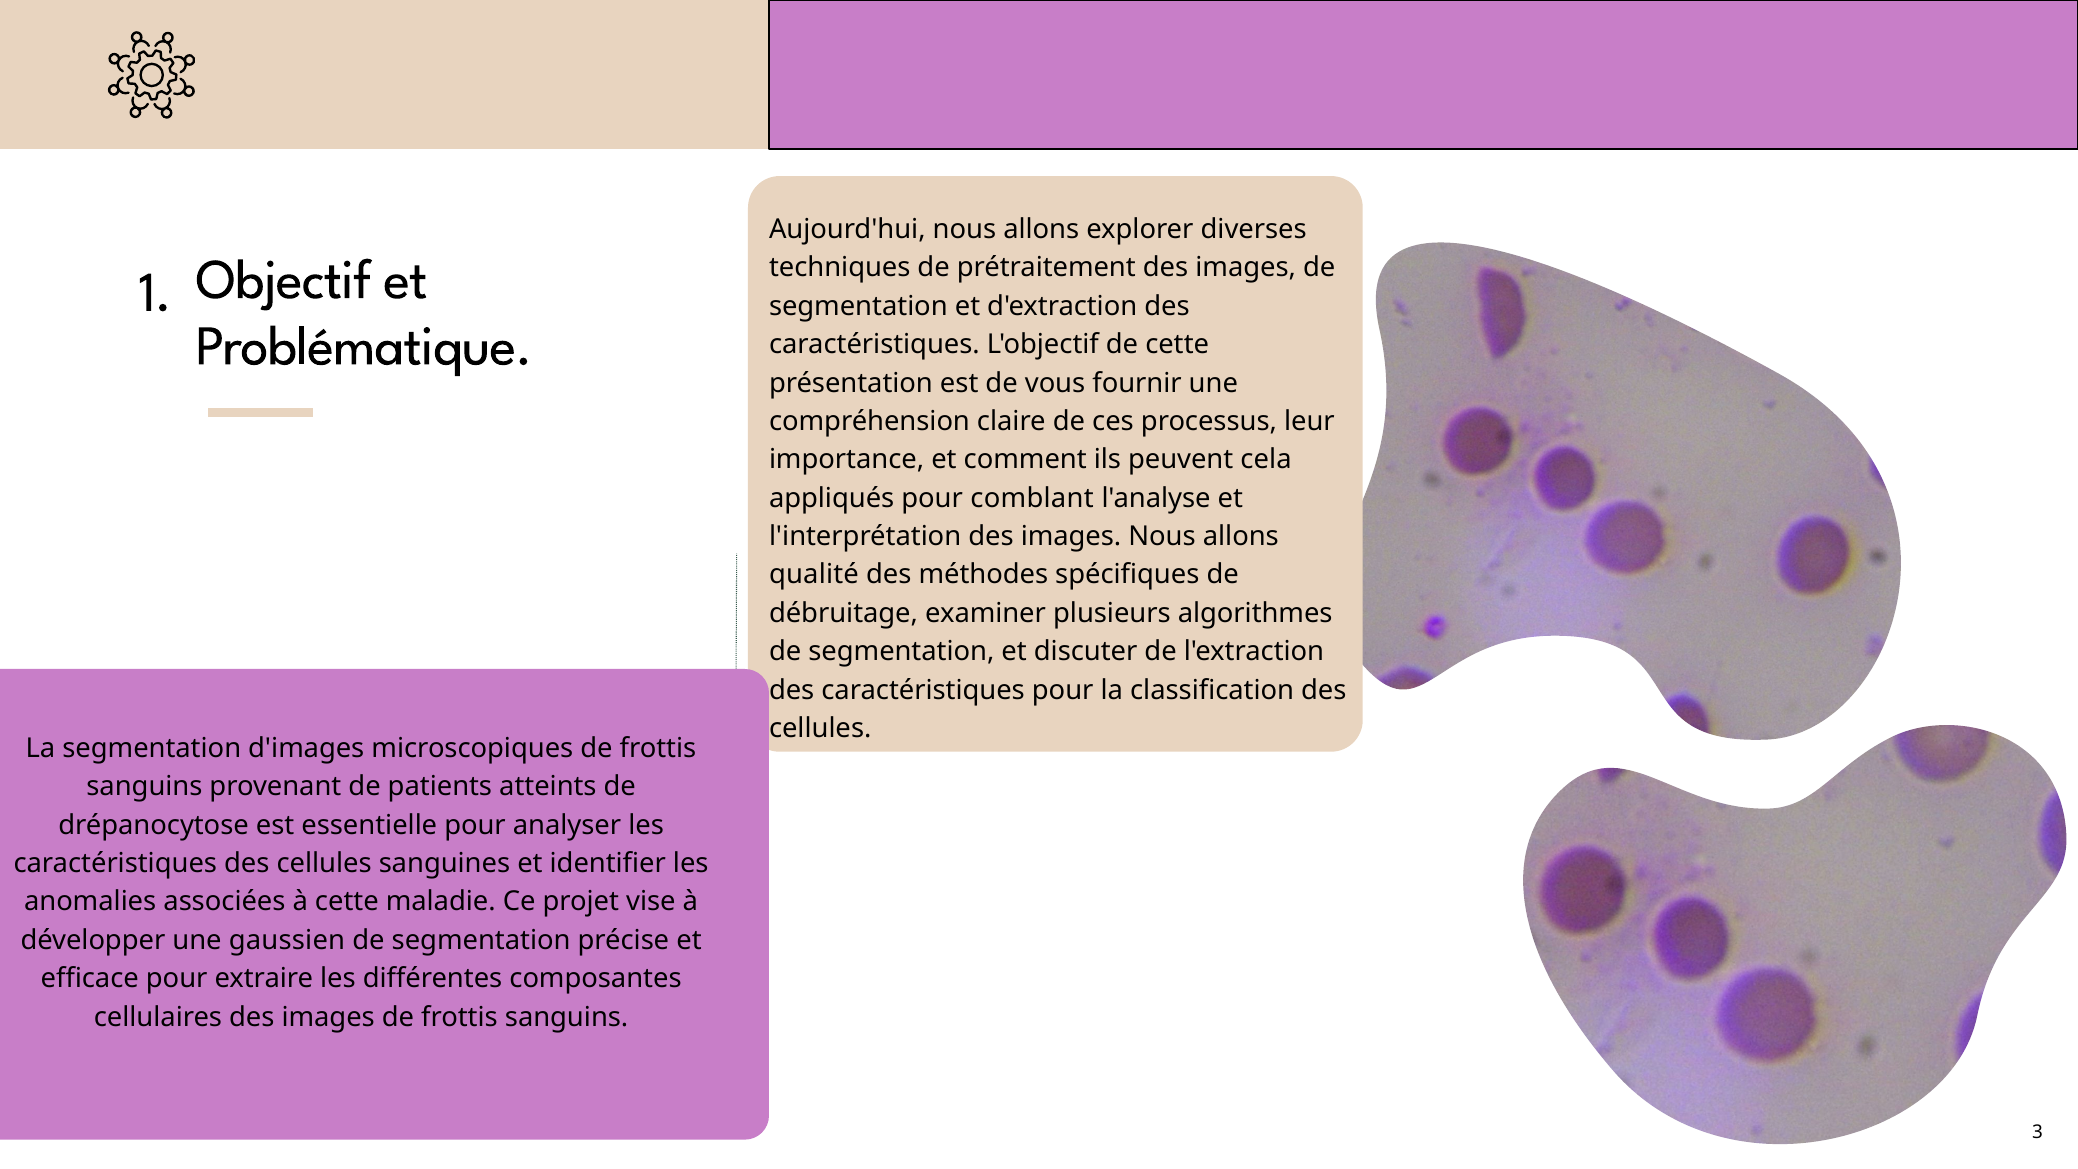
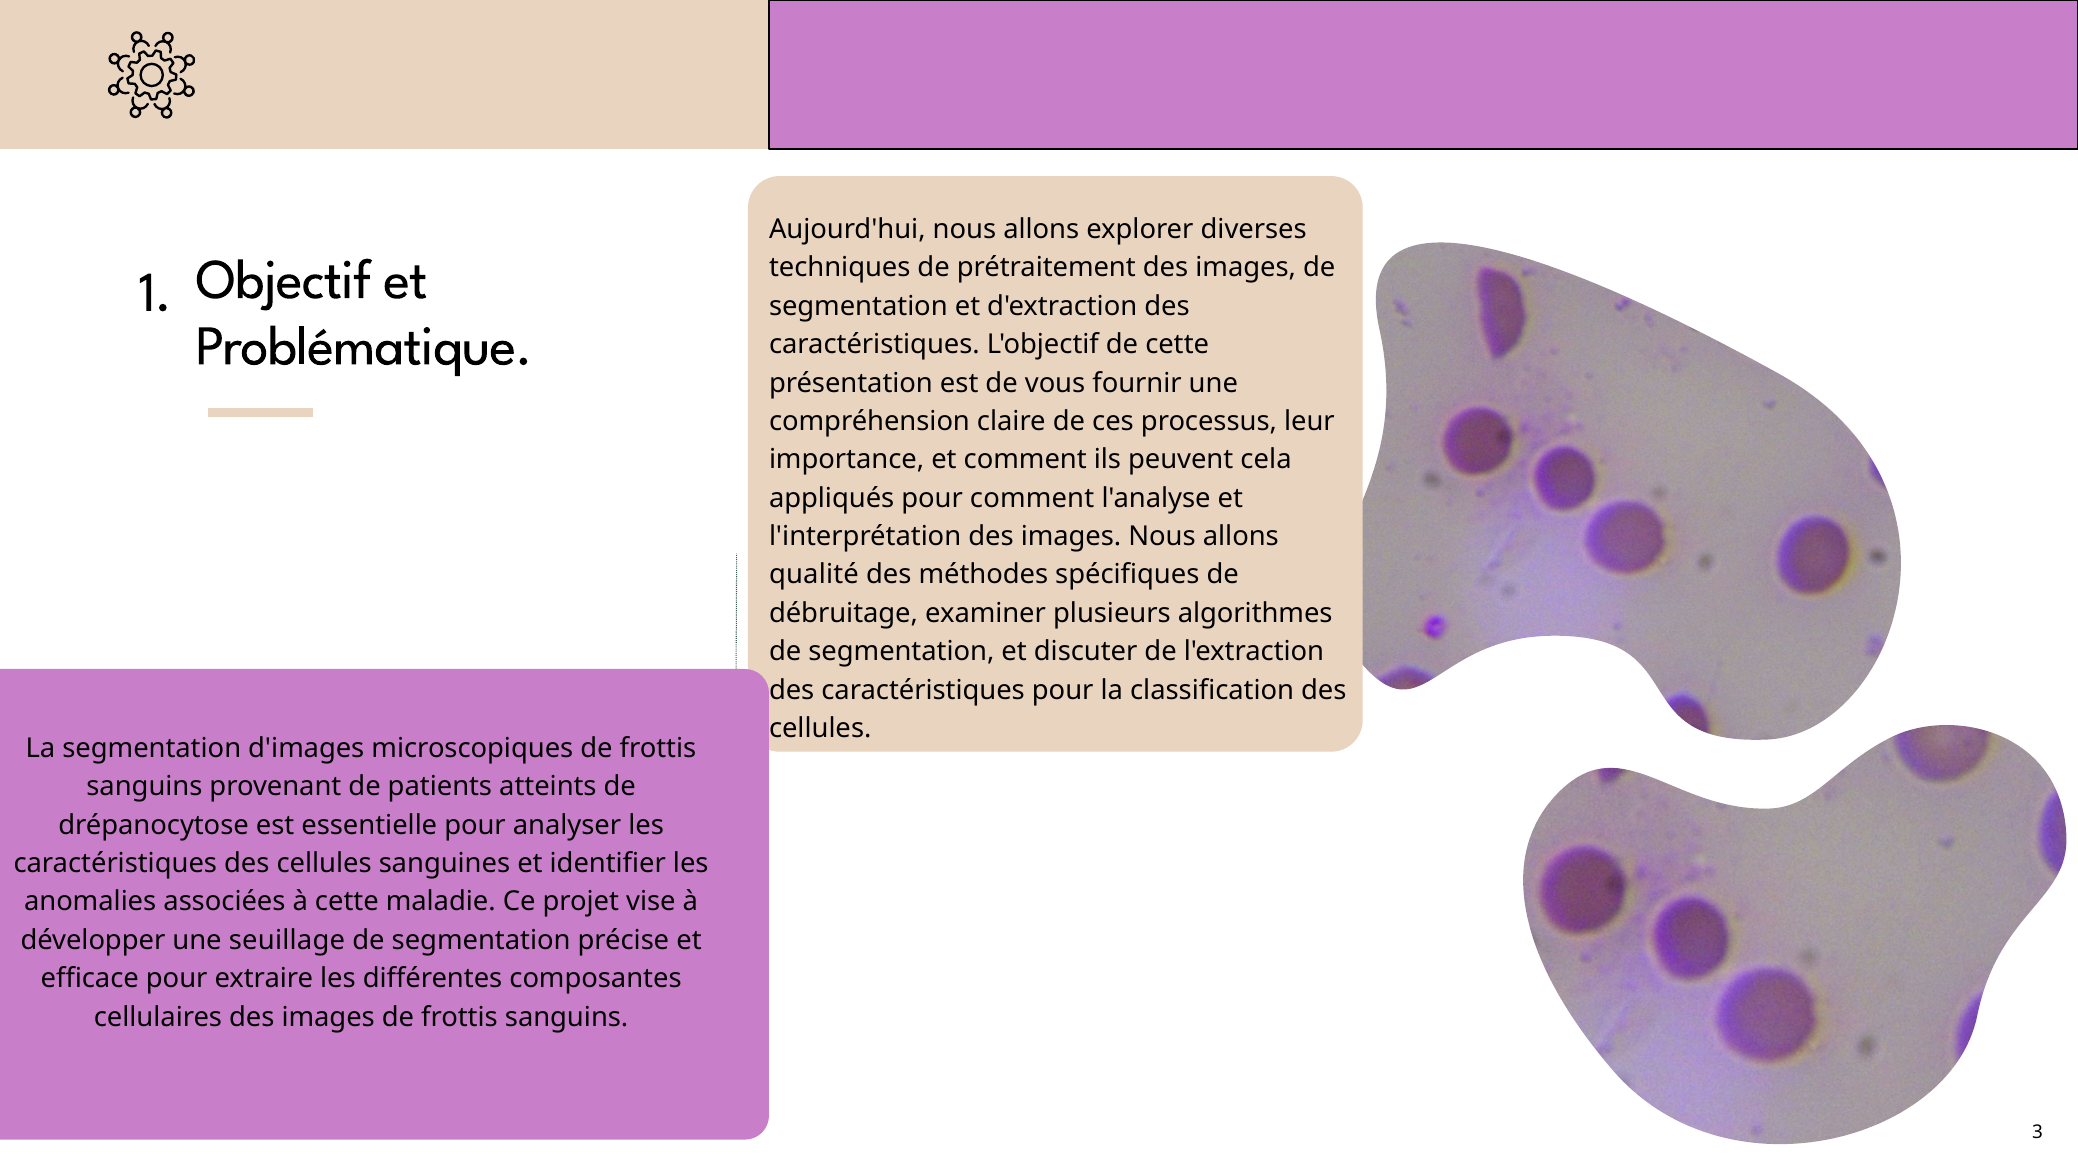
pour comblant: comblant -> comment (1032, 498)
gaussien: gaussien -> seuillage (287, 940)
